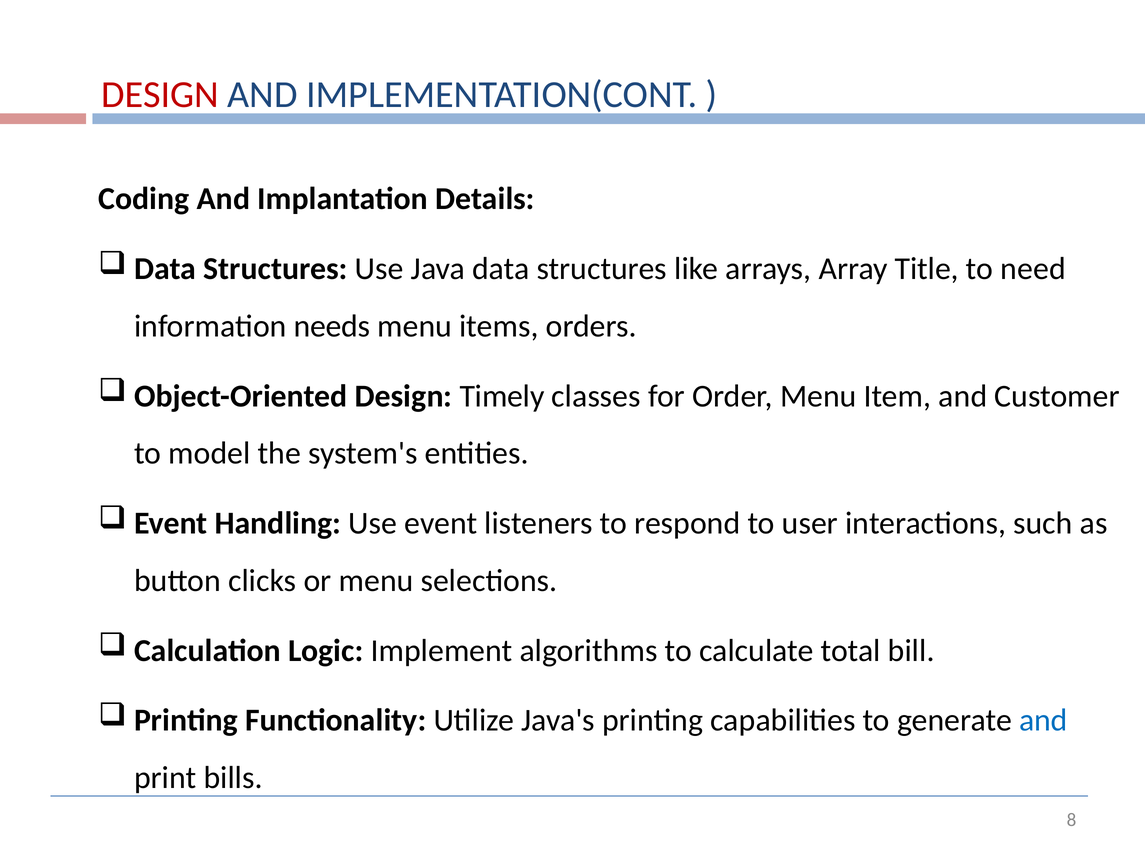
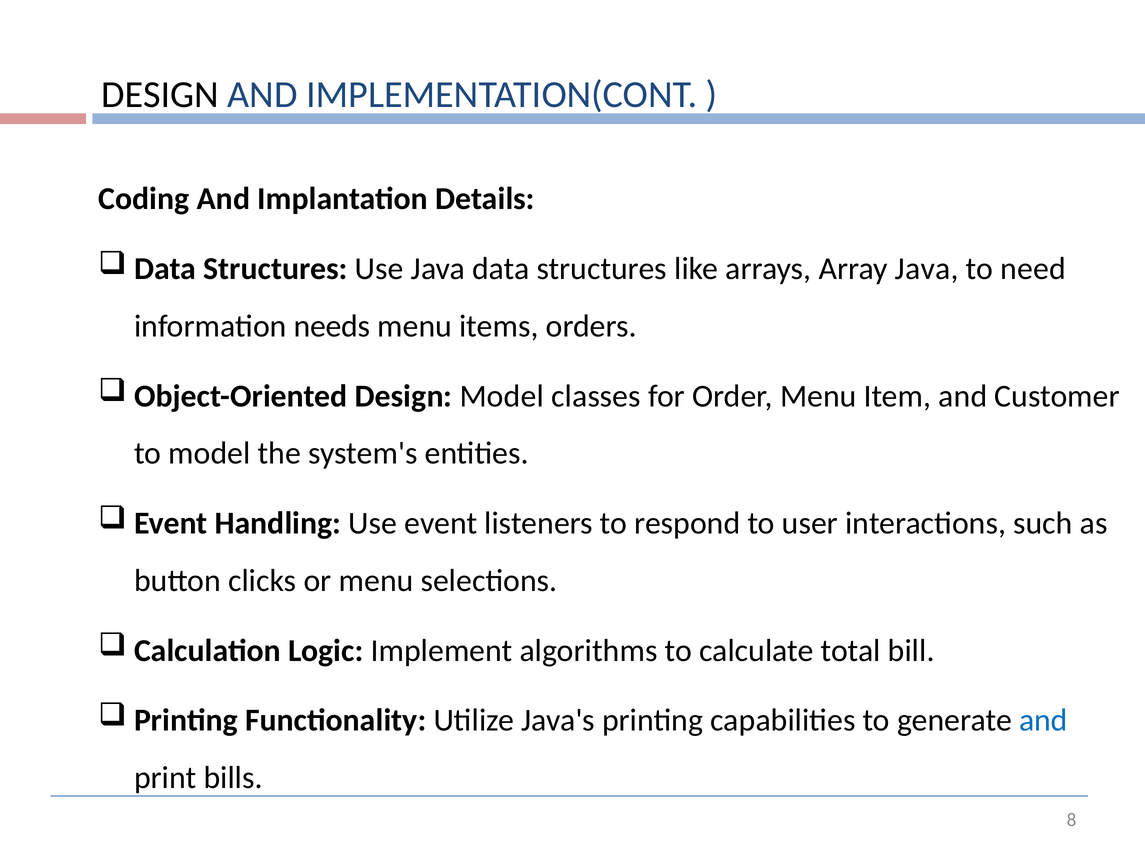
DESIGN colour: red -> black (160, 95)
Array Title: Title -> Java (927, 269)
Design Timely: Timely -> Model (502, 396)
